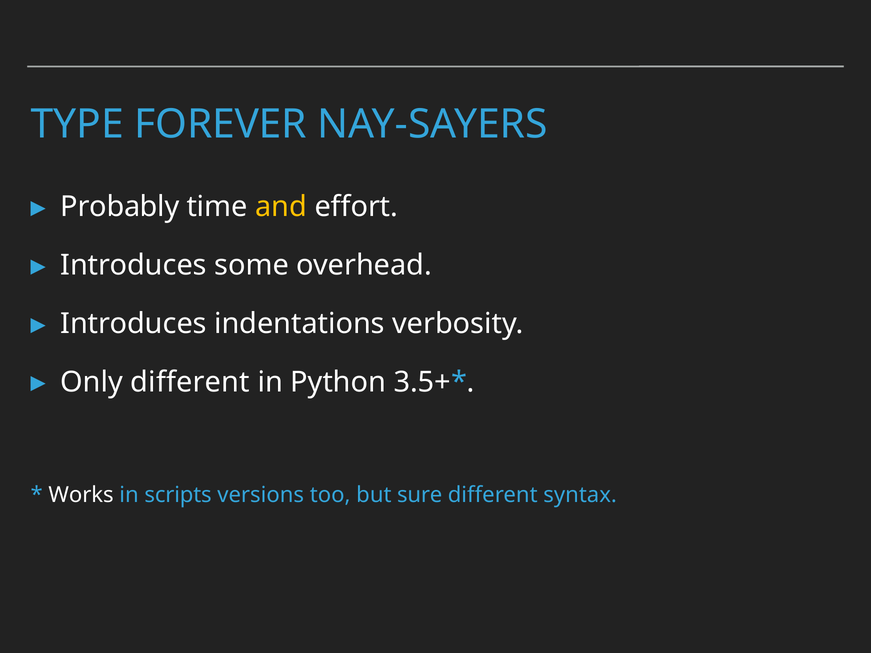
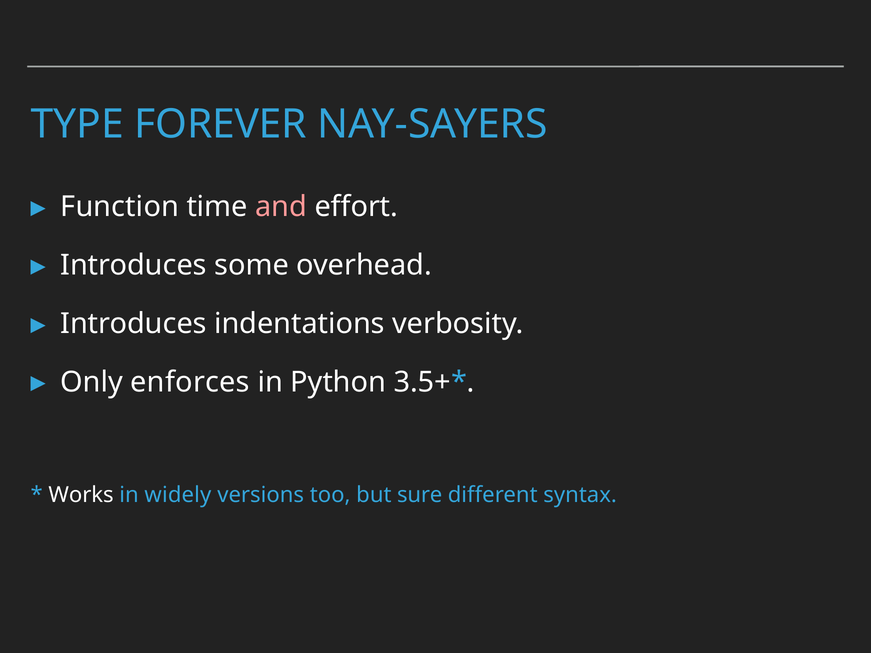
Probably: Probably -> Function (120, 207)
and colour: yellow -> pink (281, 207)
Only different: different -> enforces (190, 382)
scripts: scripts -> widely (178, 495)
